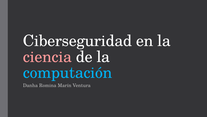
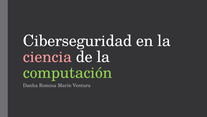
computación colour: light blue -> light green (68, 72)
